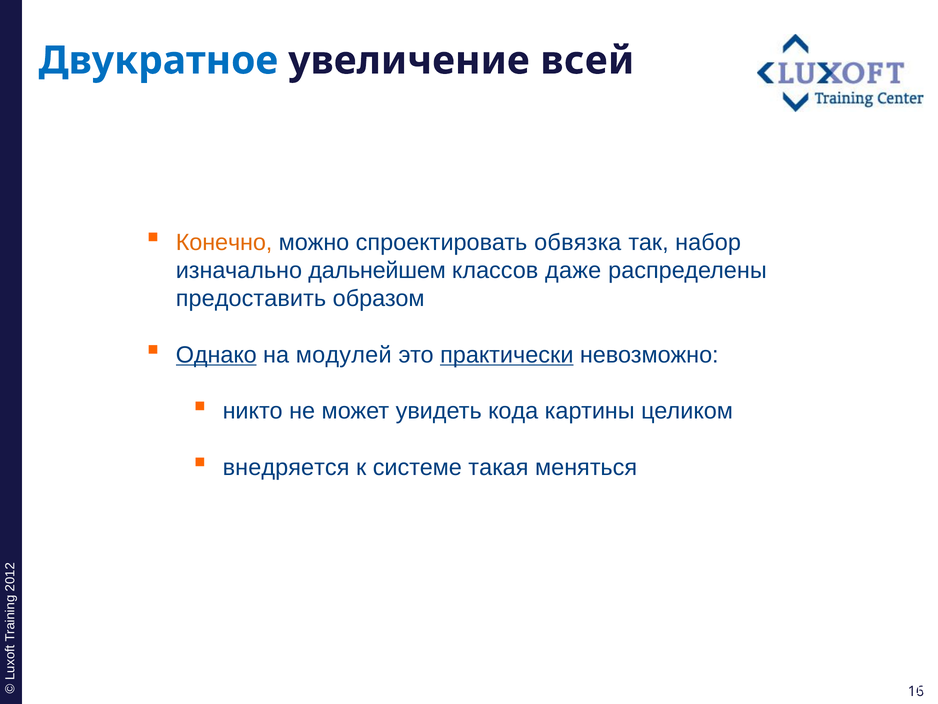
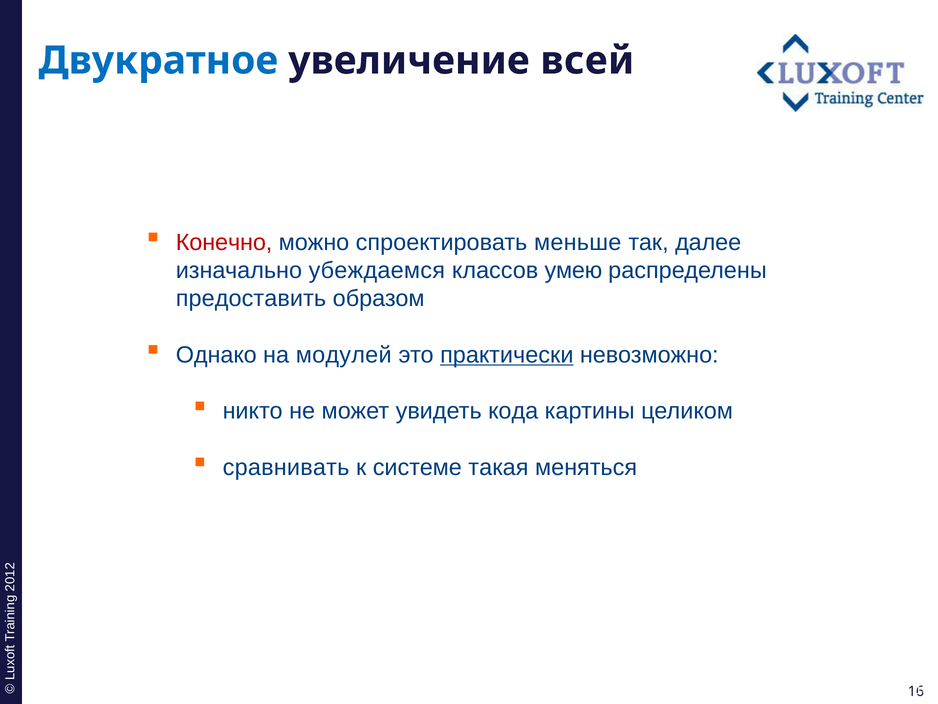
Конечно colour: orange -> red (224, 242)
обвязка: обвязка -> меньше (578, 242)
набор: набор -> далее (708, 242)
дальнейшем: дальнейшем -> убеждаемся (377, 270)
даже: даже -> умею (573, 270)
Однако underline: present -> none (216, 355)
внедряется: внедряется -> сравнивать (286, 467)
